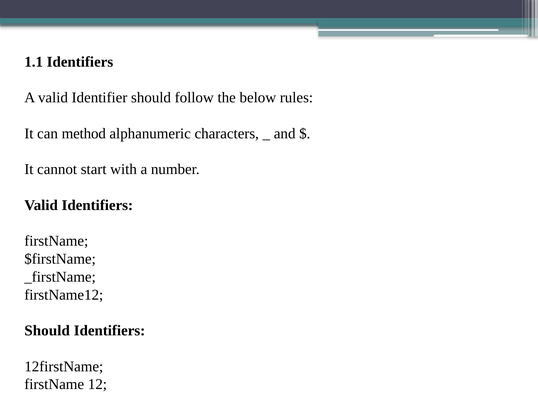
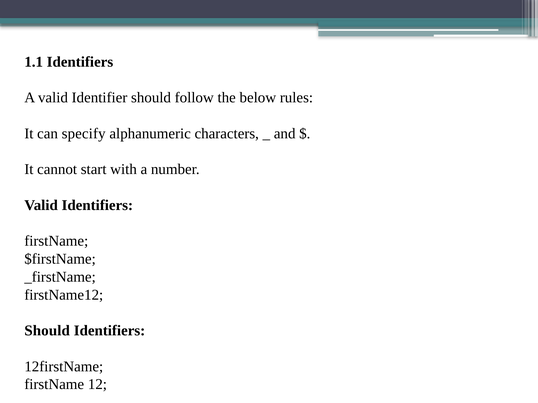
method: method -> specify (84, 134)
